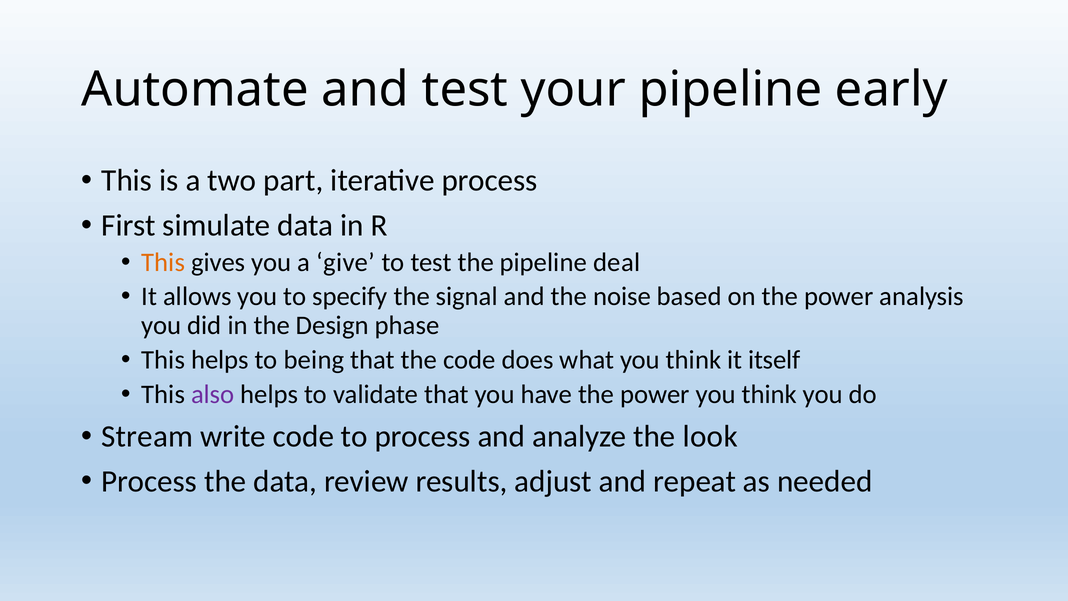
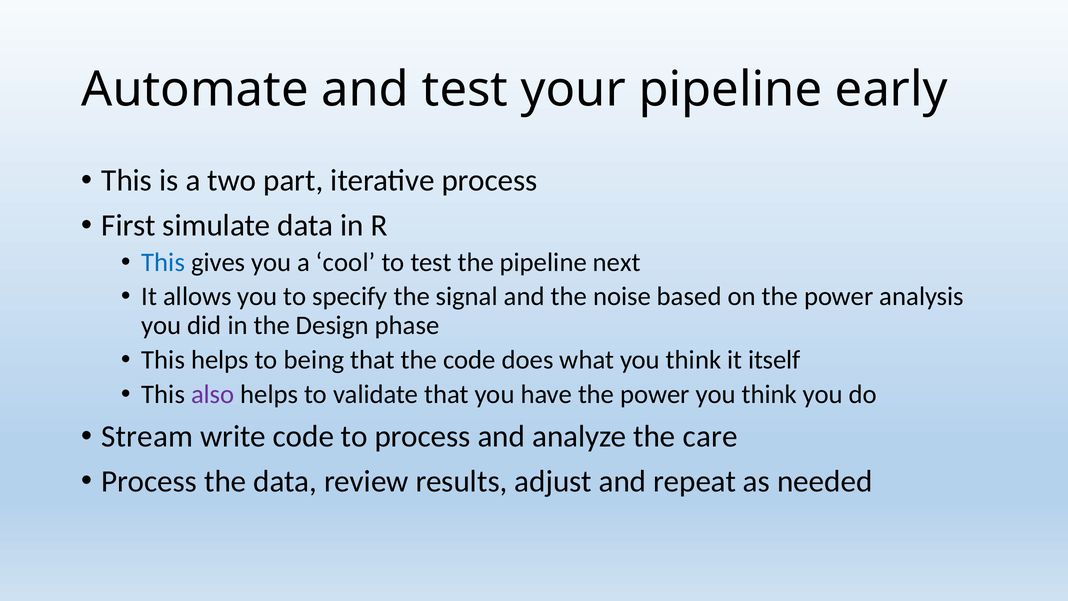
This colour: orange -> blue (163, 262)
give: give -> cool (346, 262)
deal: deal -> next (617, 262)
look: look -> care (710, 436)
